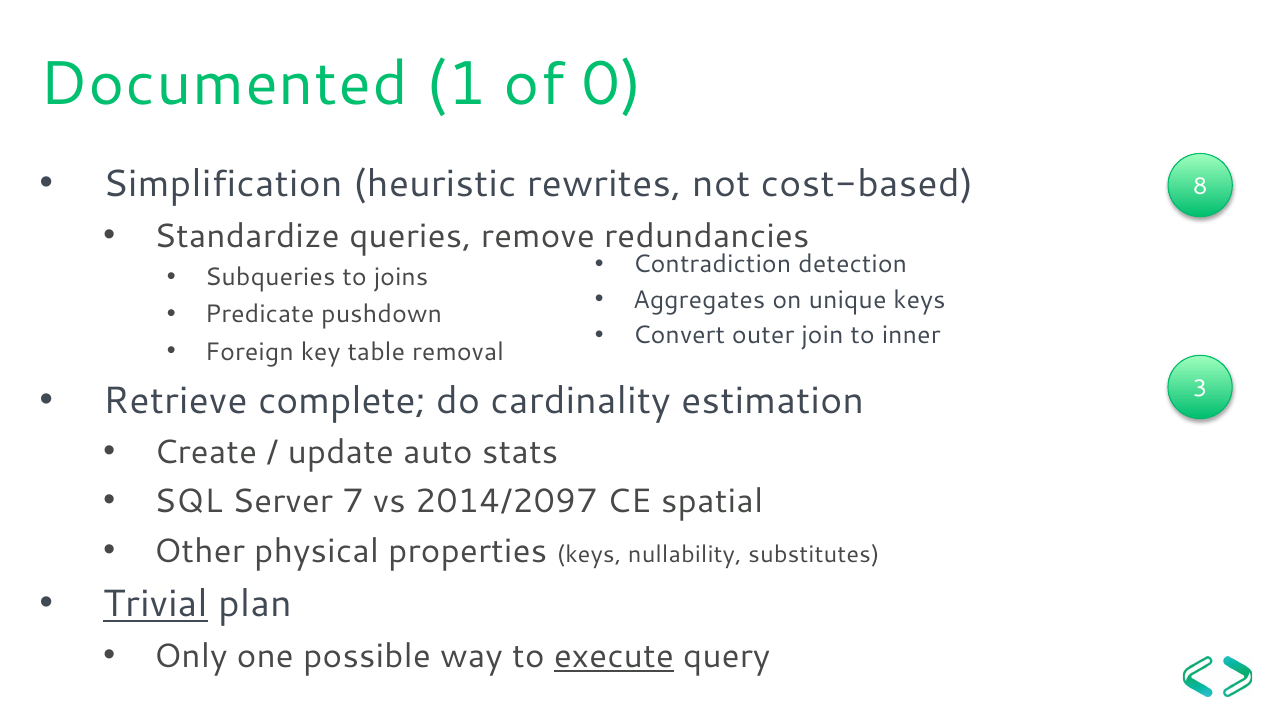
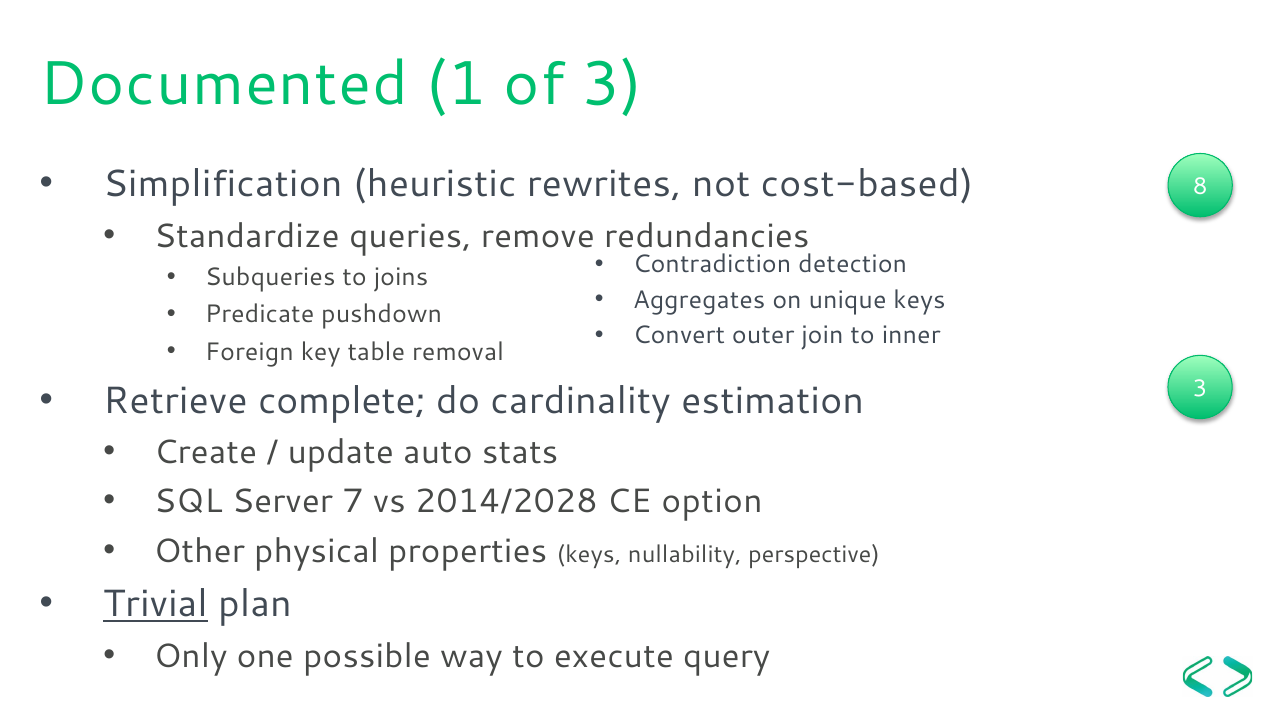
of 0: 0 -> 3 (612, 84)
2014/2097: 2014/2097 -> 2014/2028 (506, 501)
spatial: spatial -> option (712, 501)
substitutes: substitutes -> perspective (814, 554)
execute underline: present -> none (614, 656)
